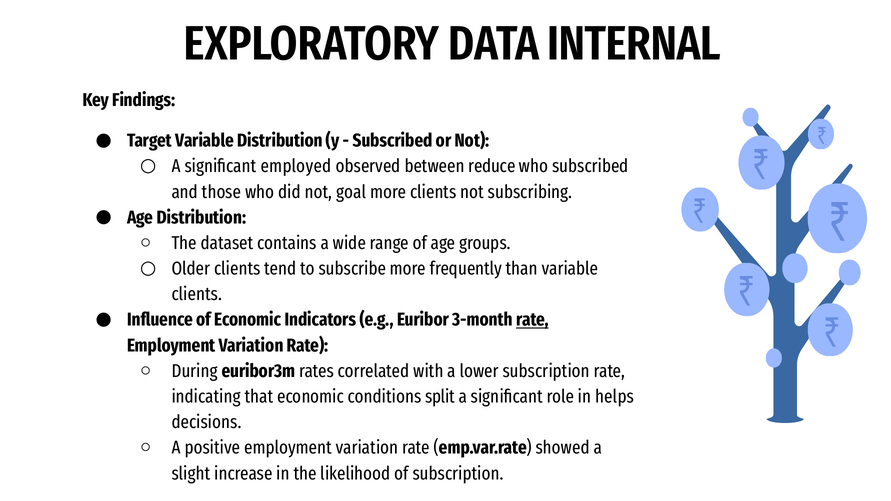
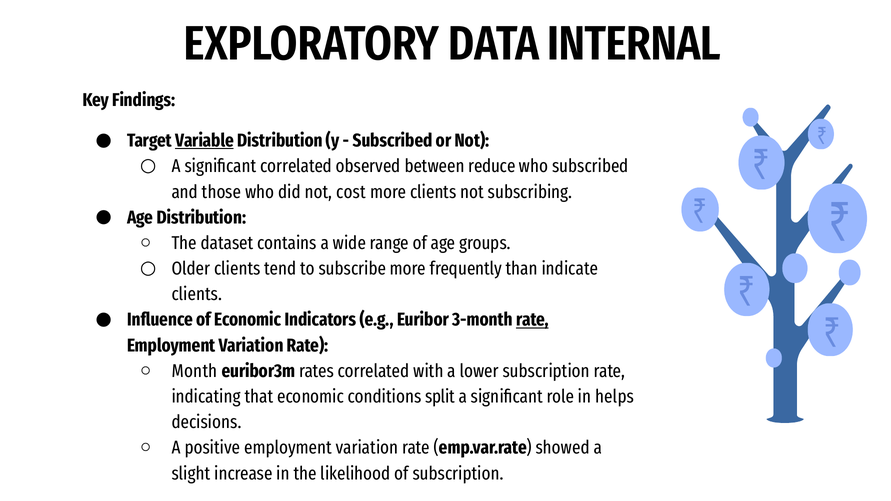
Variable underline: none -> present (205, 141)
significant employed: employed -> correlated (296, 166)
goal: goal -> cost (351, 192)
than variable: variable -> indicate (570, 269)
During: During -> Month (195, 371)
